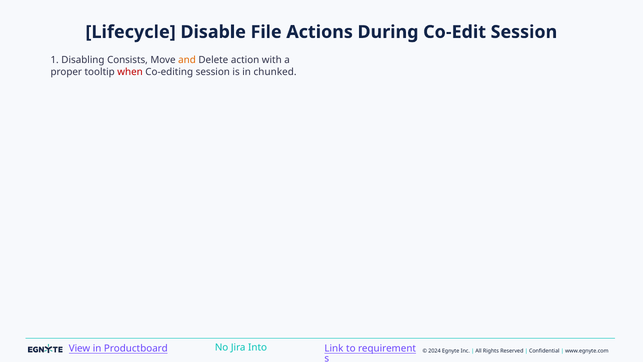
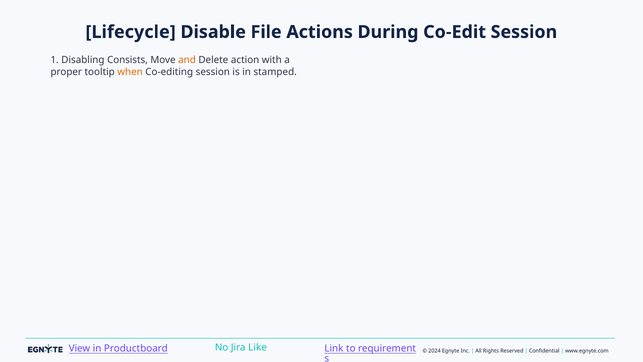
when colour: red -> orange (130, 72)
chunked: chunked -> stamped (275, 72)
Into: Into -> Like (258, 347)
